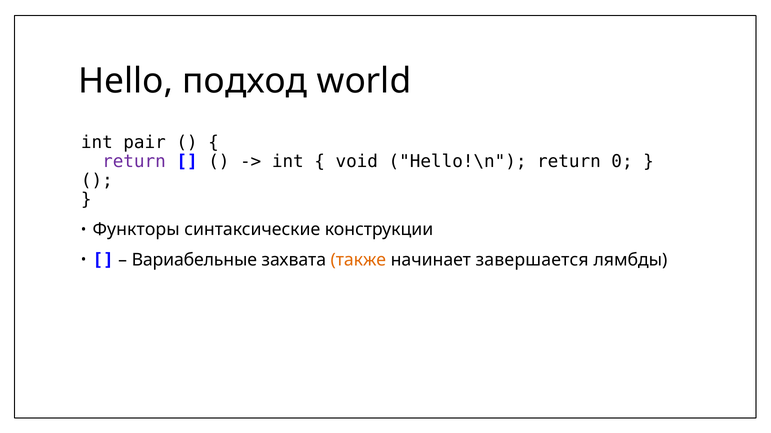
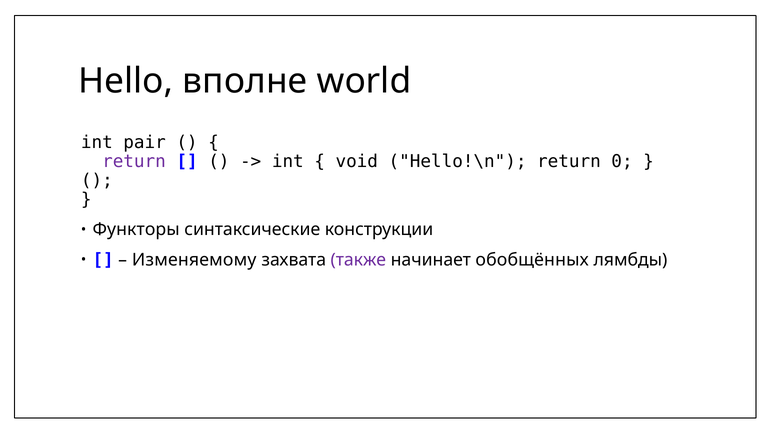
подход: подход -> вполне (245, 81)
Вариабельные: Вариабельные -> Изменяемому (194, 260)
также colour: orange -> purple (358, 260)
завершается: завершается -> обобщённых (532, 260)
